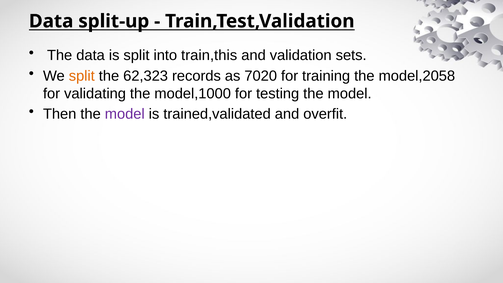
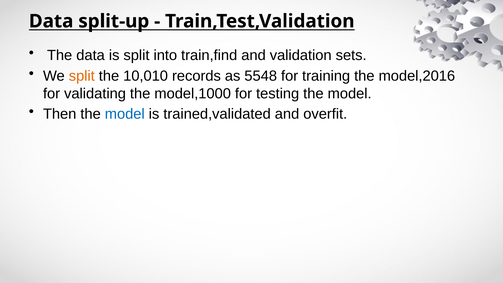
train,this: train,this -> train,find (209, 55)
62,323: 62,323 -> 10,010 (146, 76)
7020: 7020 -> 5548 (261, 76)
model,2058: model,2058 -> model,2016 (417, 76)
model colour: purple -> blue (125, 114)
